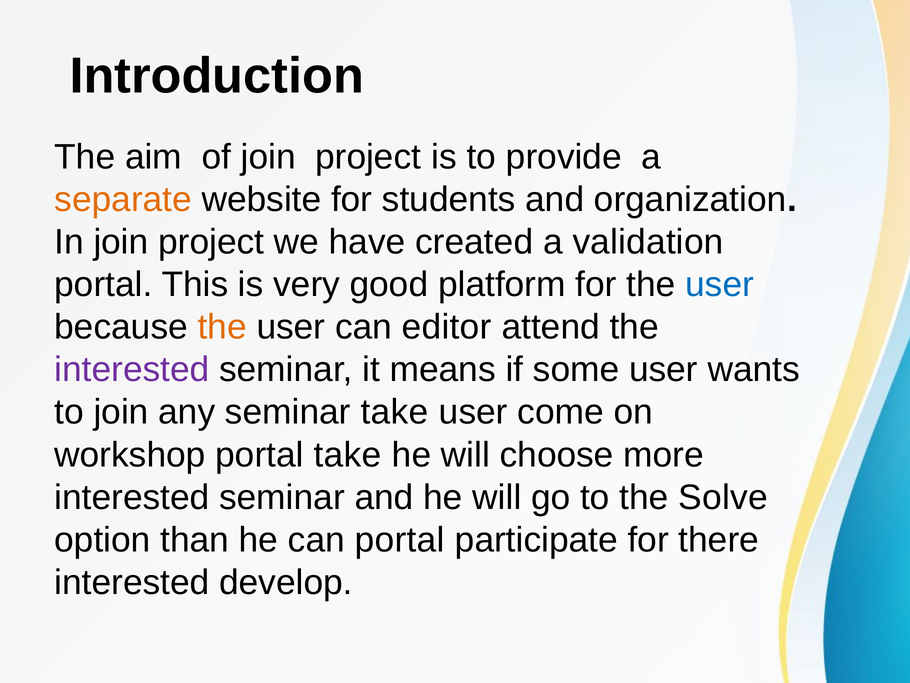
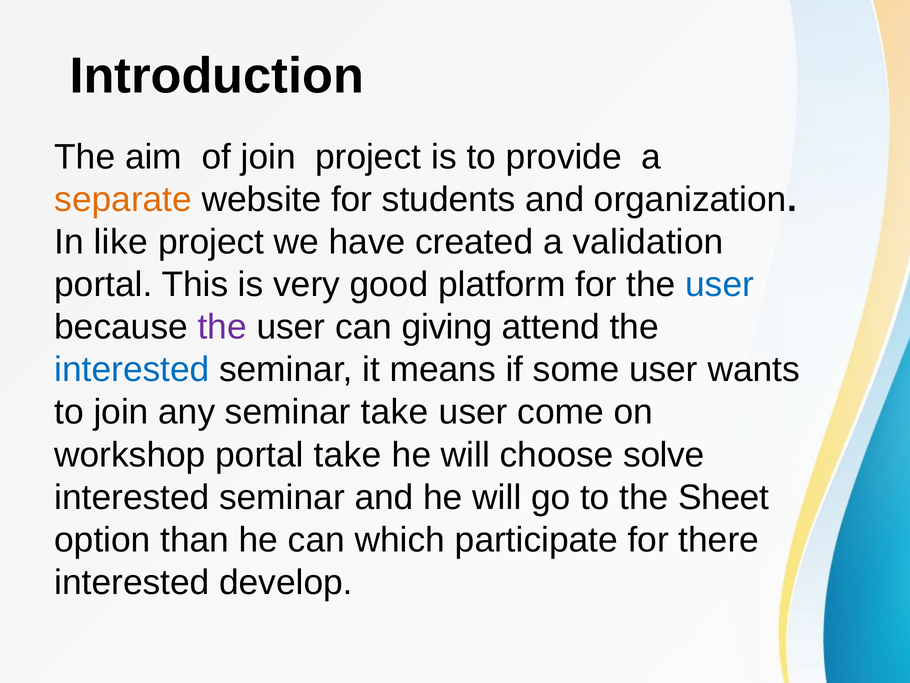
In join: join -> like (121, 242)
the colour: orange -> purple (222, 327)
editor: editor -> giving (447, 327)
interested colour: purple -> blue (132, 370)
more: more -> solve (664, 454)
Solve: Solve -> Sheet (724, 497)
can portal: portal -> which (400, 539)
